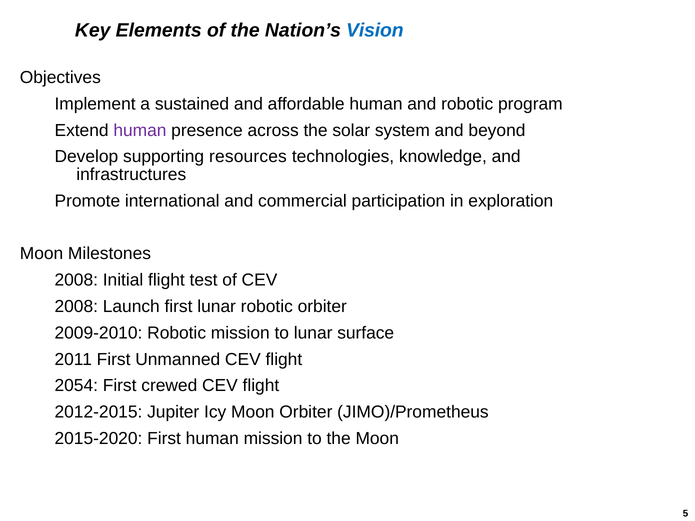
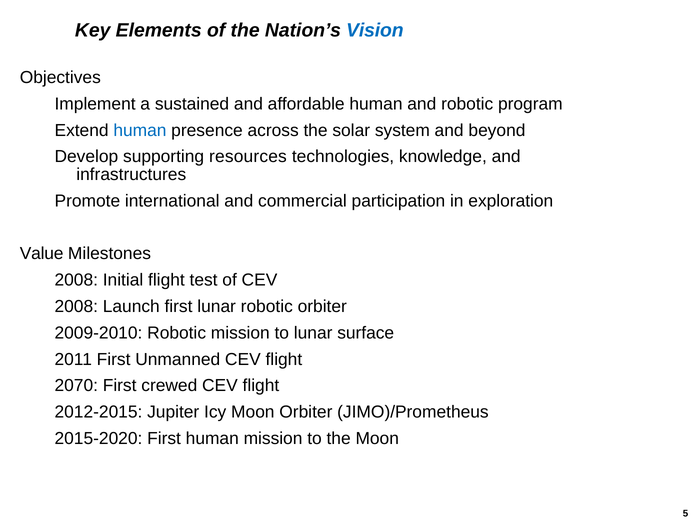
human colour: purple -> blue (140, 130)
Moon: Moon -> Value (42, 254)
2054: 2054 -> 2070 (76, 386)
